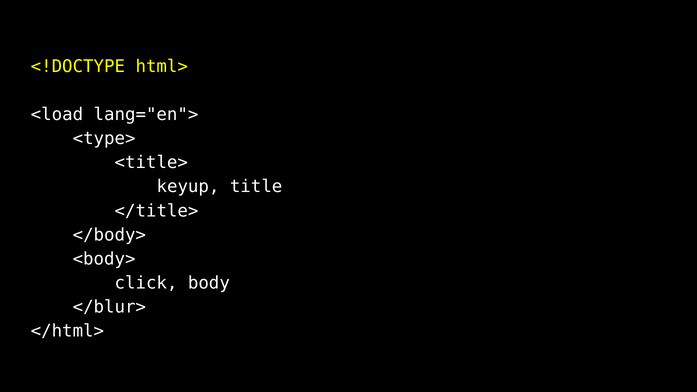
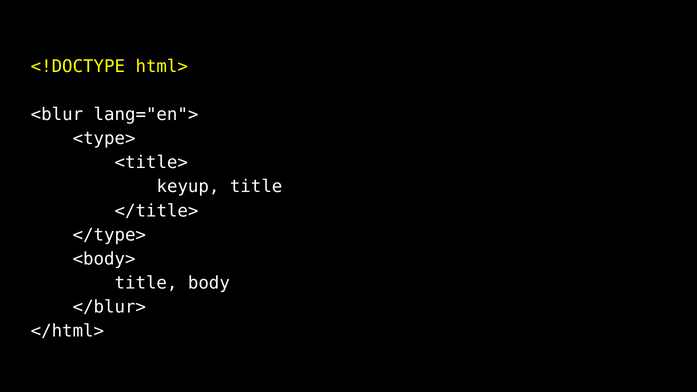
<load: <load -> <blur (57, 115)
</body>: </body> -> </type> (109, 235)
click: click -> title (146, 283)
